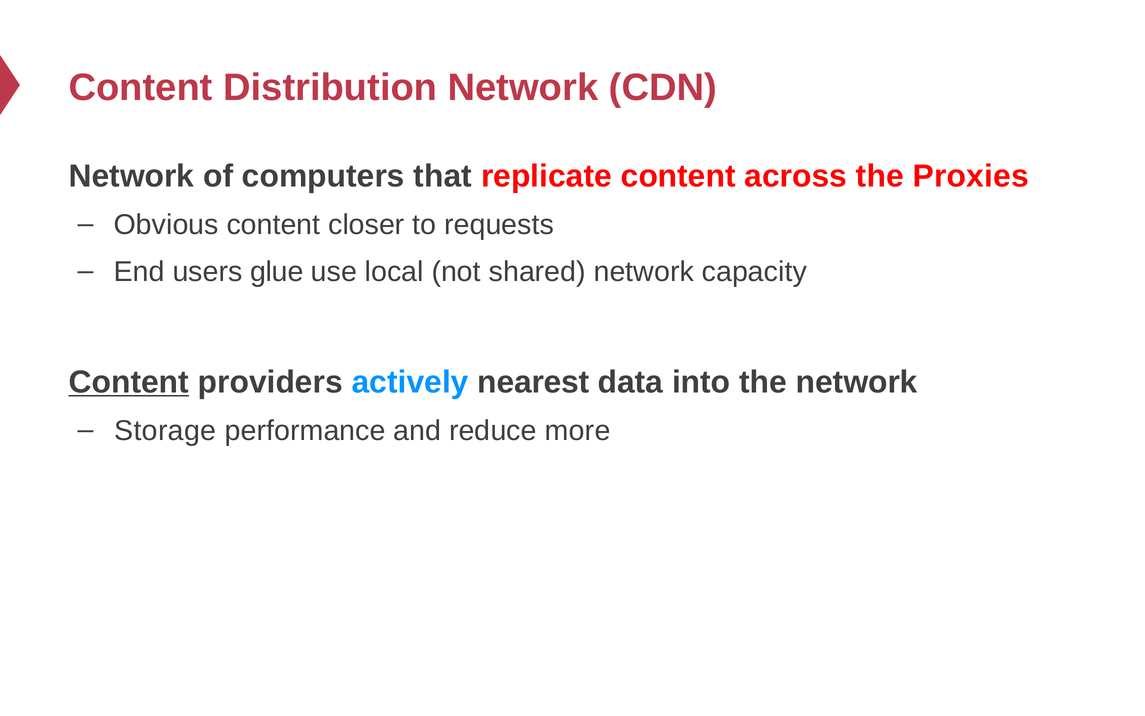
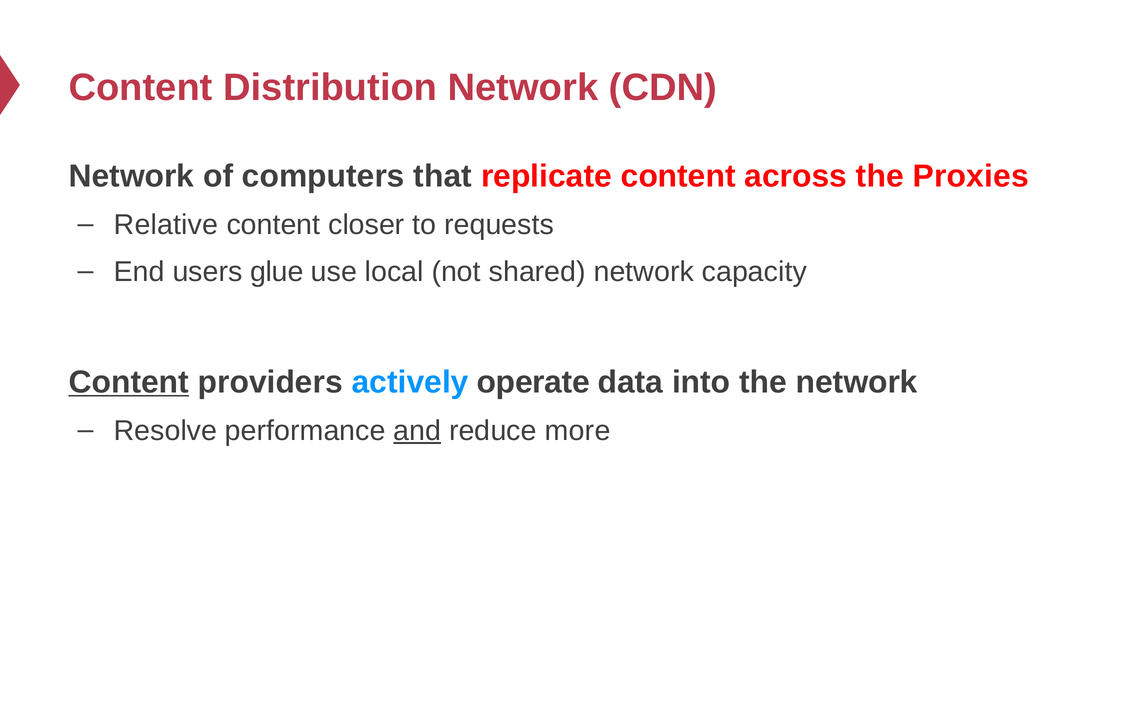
Obvious: Obvious -> Relative (166, 225)
nearest: nearest -> operate (533, 382)
Storage: Storage -> Resolve (165, 430)
and underline: none -> present (417, 430)
